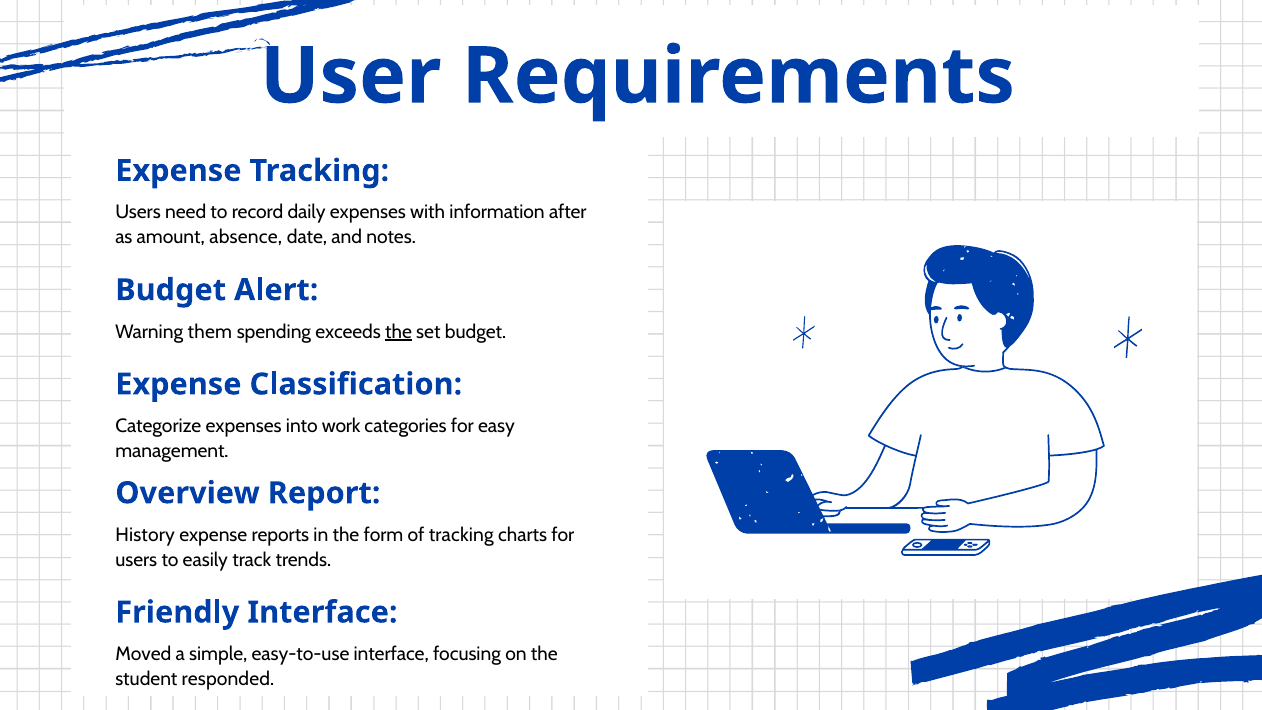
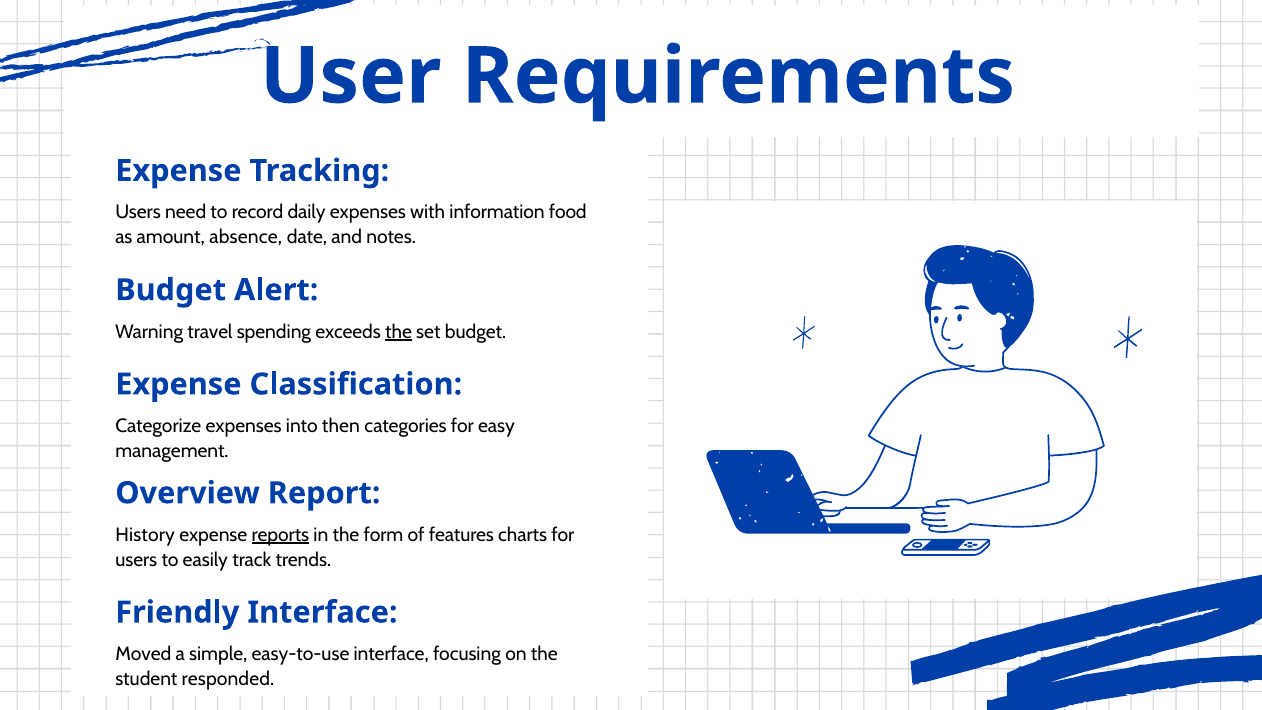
after: after -> food (568, 212)
them: them -> travel (210, 332)
work: work -> then (341, 426)
reports underline: none -> present (280, 535)
of tracking: tracking -> features (461, 535)
